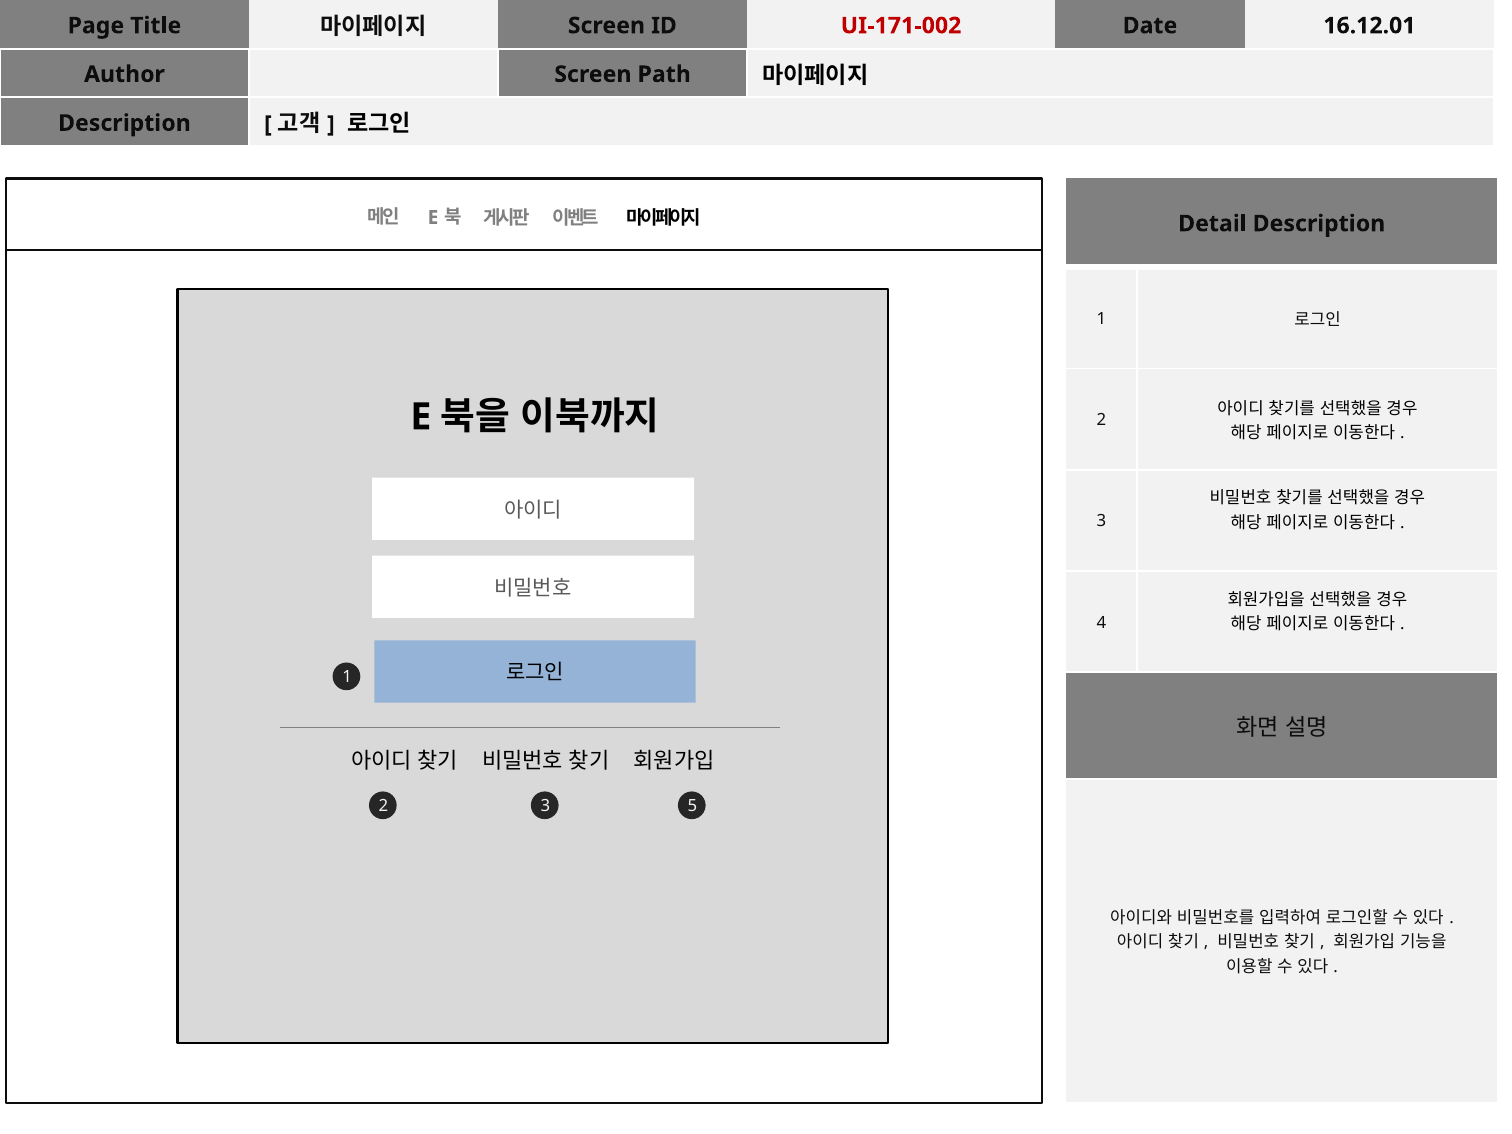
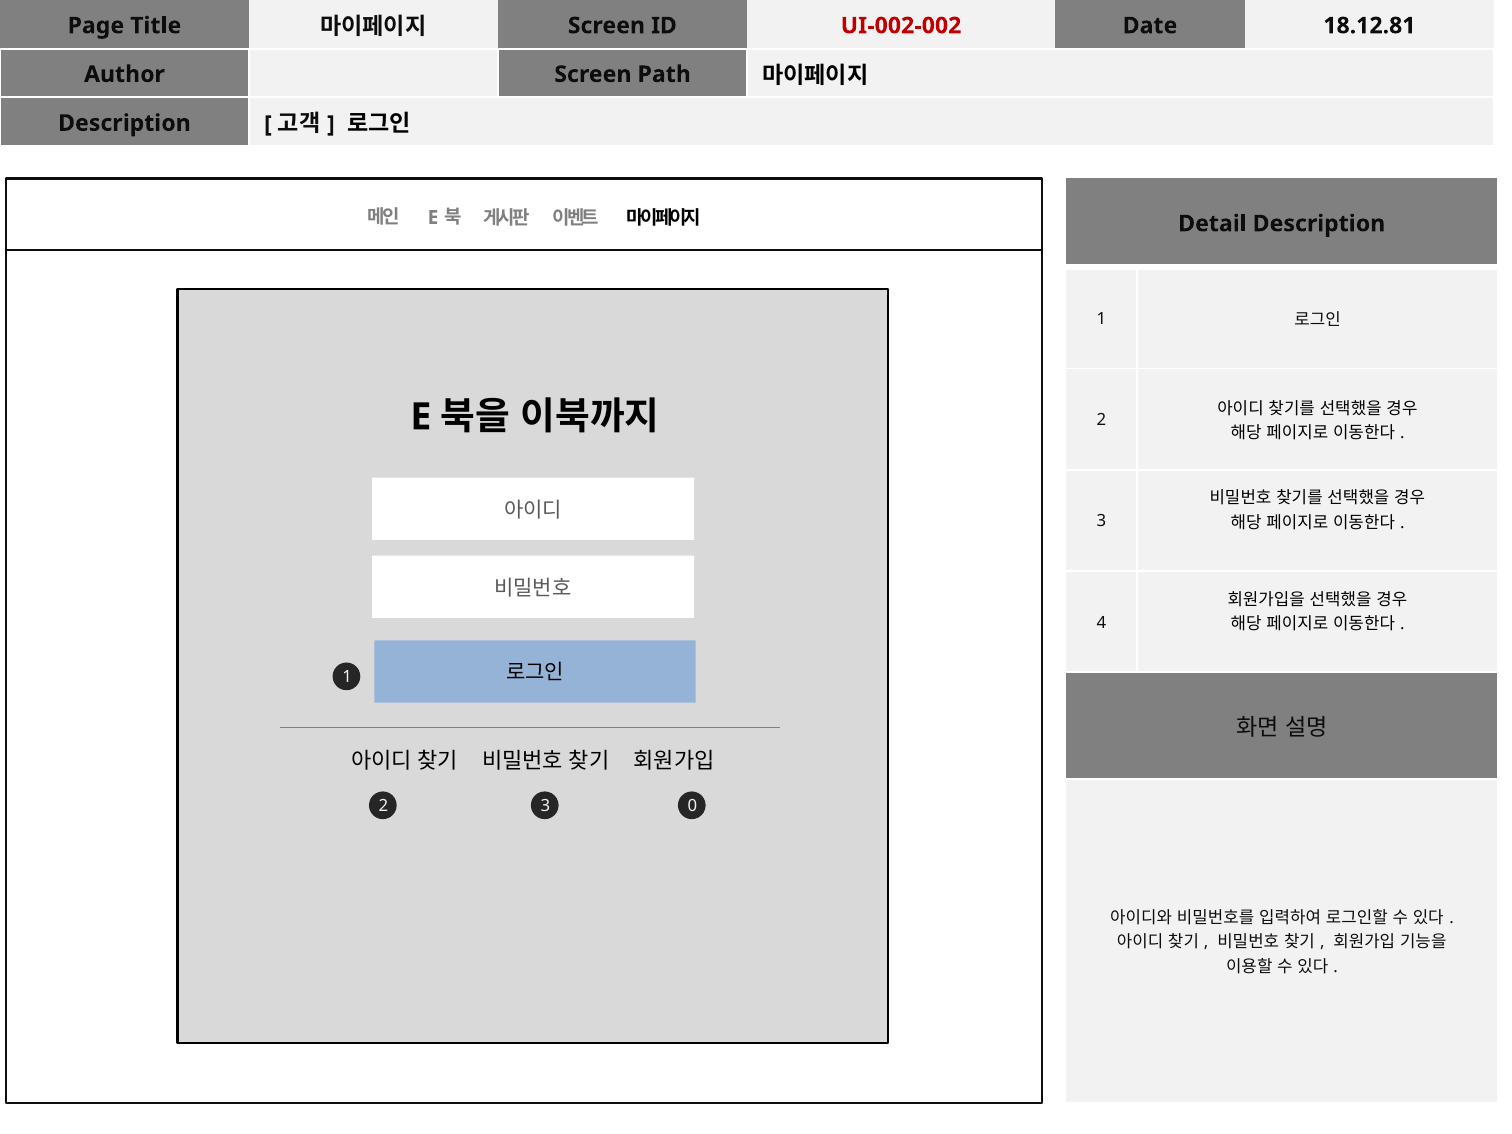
UI-171-002: UI-171-002 -> UI-002-002 (901, 26)
16.12.01: 16.12.01 -> 18.12.81 (1369, 26)
5: 5 -> 0 (693, 806)
